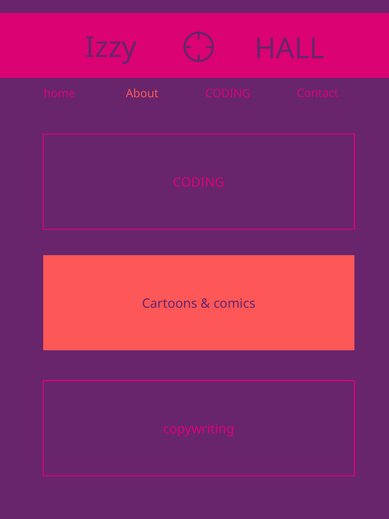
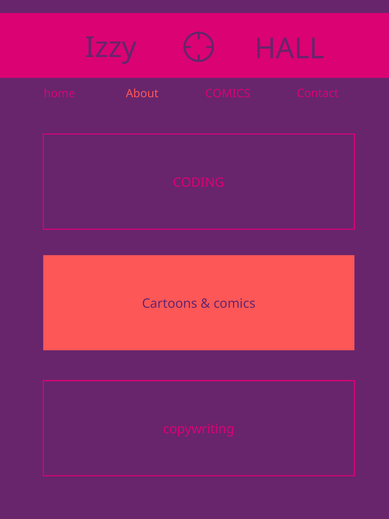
About CODING: CODING -> COMICS (228, 94)
